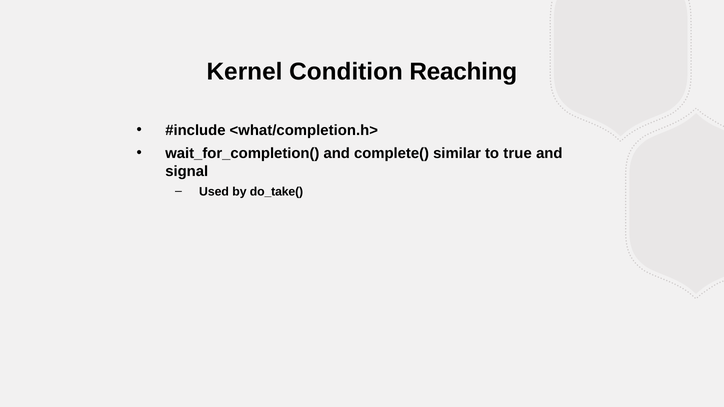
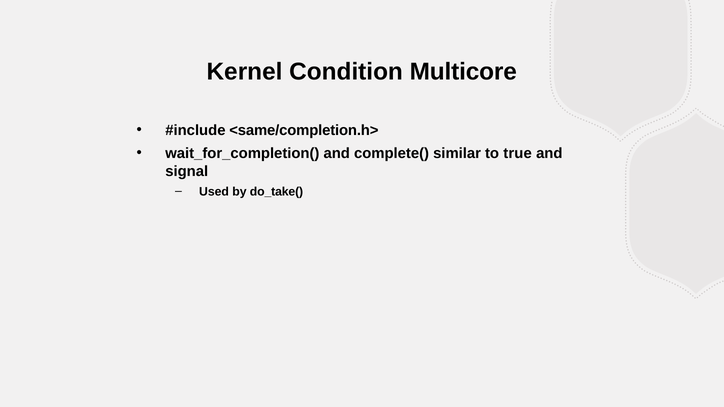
Reaching: Reaching -> Multicore (463, 72)
<what/completion.h>: <what/completion.h> -> <same/completion.h> (304, 130)
